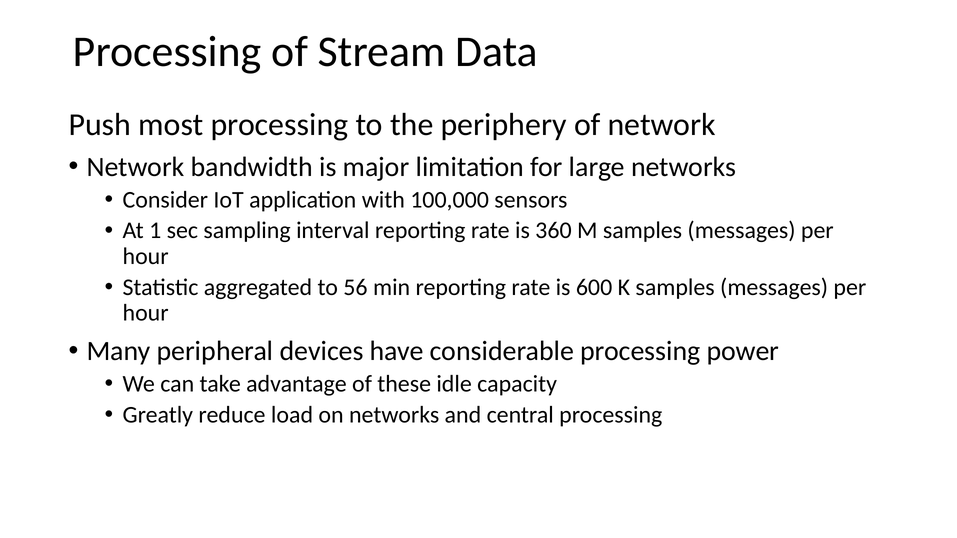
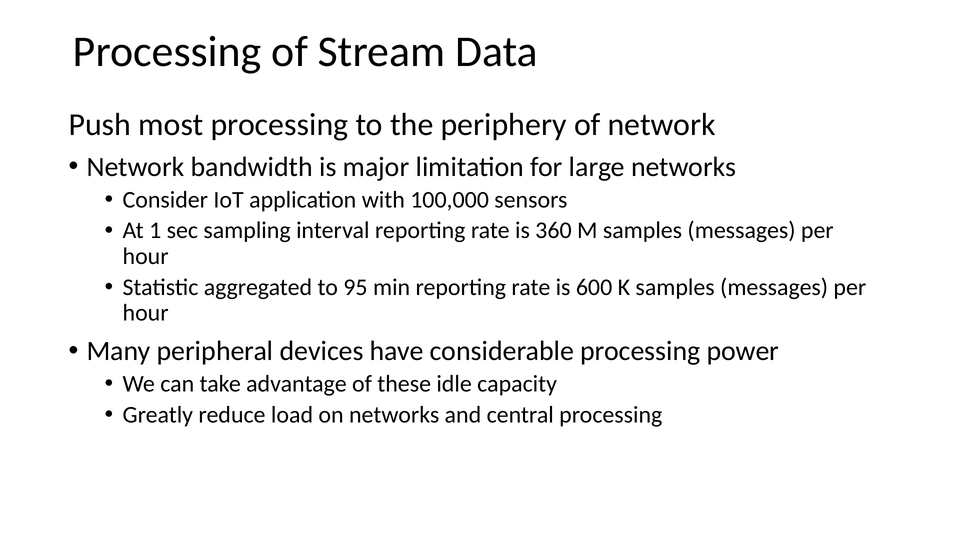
56: 56 -> 95 (355, 287)
